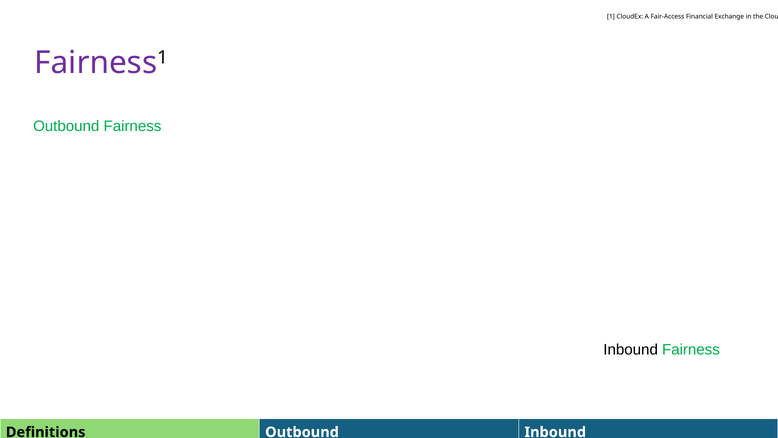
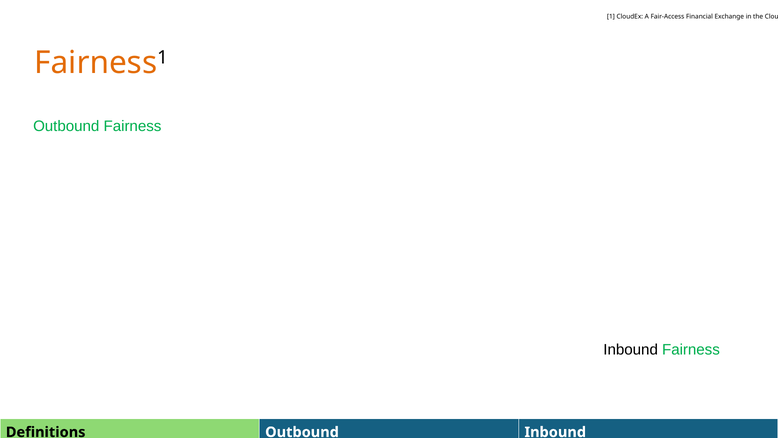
Fairness colour: purple -> orange (96, 63)
